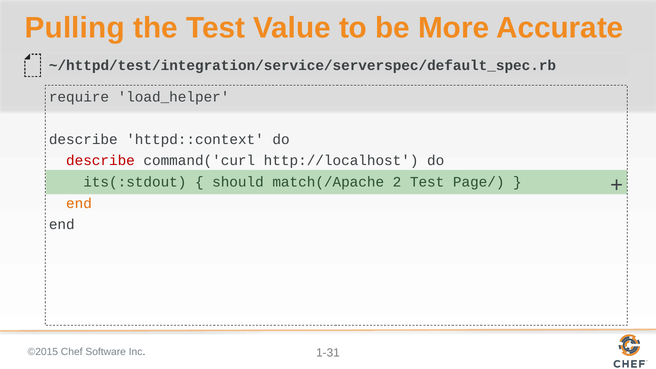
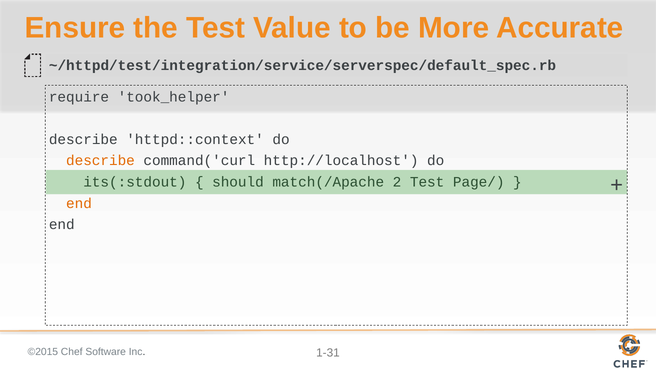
Pulling: Pulling -> Ensure (75, 28)
load_helper: load_helper -> took_helper (174, 97)
describe colour: red -> orange (100, 161)
